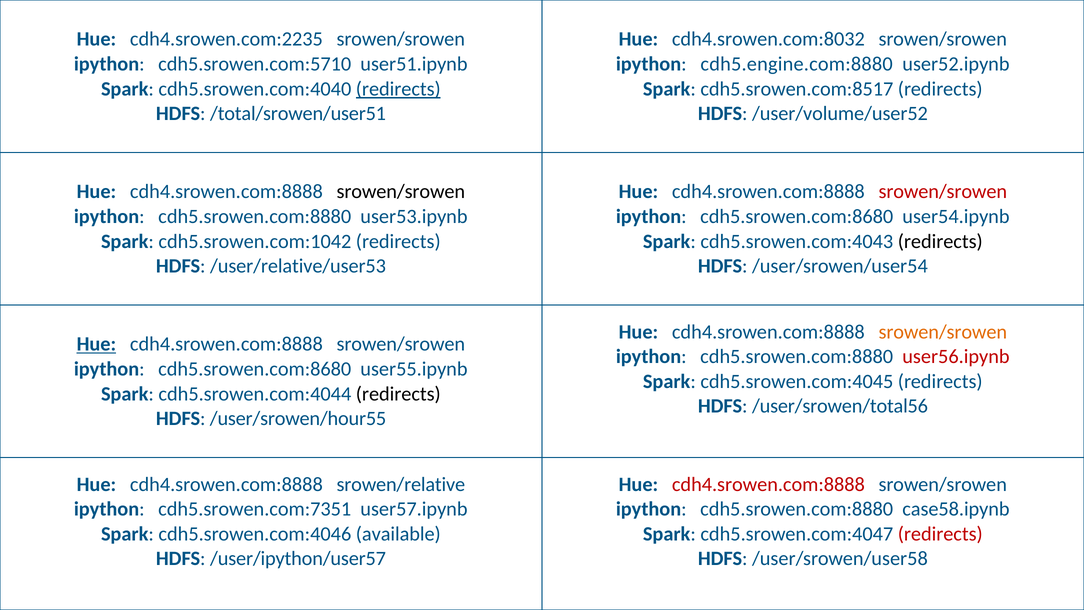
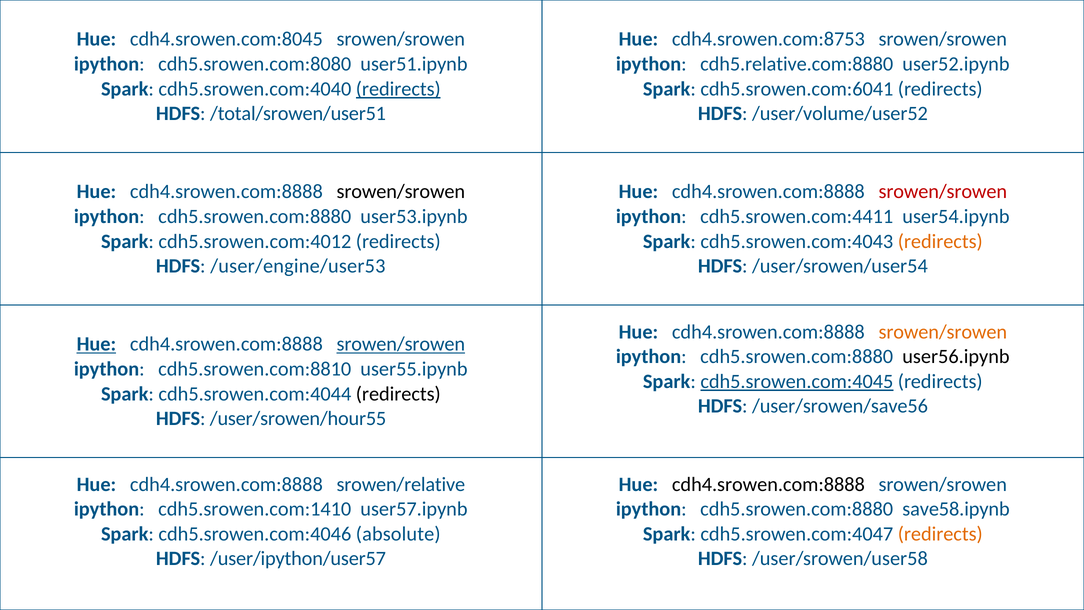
cdh4.srowen.com:2235: cdh4.srowen.com:2235 -> cdh4.srowen.com:8045 (226, 39)
cdh4.srowen.com:8032: cdh4.srowen.com:8032 -> cdh4.srowen.com:8753 (768, 39)
cdh5.srowen.com:5710: cdh5.srowen.com:5710 -> cdh5.srowen.com:8080 (255, 64)
cdh5.engine.com:8880: cdh5.engine.com:8880 -> cdh5.relative.com:8880 (797, 64)
cdh5.srowen.com:8517: cdh5.srowen.com:8517 -> cdh5.srowen.com:6041 (797, 89)
cdh5.srowen.com:8680: cdh5.srowen.com:8680 -> cdh5.srowen.com:4411 (797, 217)
cdh5.srowen.com:1042: cdh5.srowen.com:1042 -> cdh5.srowen.com:4012 (255, 241)
redirects colour: black -> orange (940, 241)
/user/relative/user53: /user/relative/user53 -> /user/engine/user53 (298, 266)
srowen/srowen underline: none -> present (401, 344)
user56.ipynb colour: red -> black (956, 357)
cdh5.srowen.com:8680: cdh5.srowen.com:8680 -> cdh5.srowen.com:8810 (255, 369)
cdh5.srowen.com:4045 underline: none -> present (797, 381)
/user/srowen/total56: /user/srowen/total56 -> /user/srowen/save56 (840, 406)
cdh4.srowen.com:8888 colour: red -> black (768, 484)
cdh5.srowen.com:7351: cdh5.srowen.com:7351 -> cdh5.srowen.com:1410 (255, 509)
case58.ipynb: case58.ipynb -> save58.ipynb (956, 509)
available: available -> absolute (398, 534)
redirects colour: red -> orange (940, 534)
